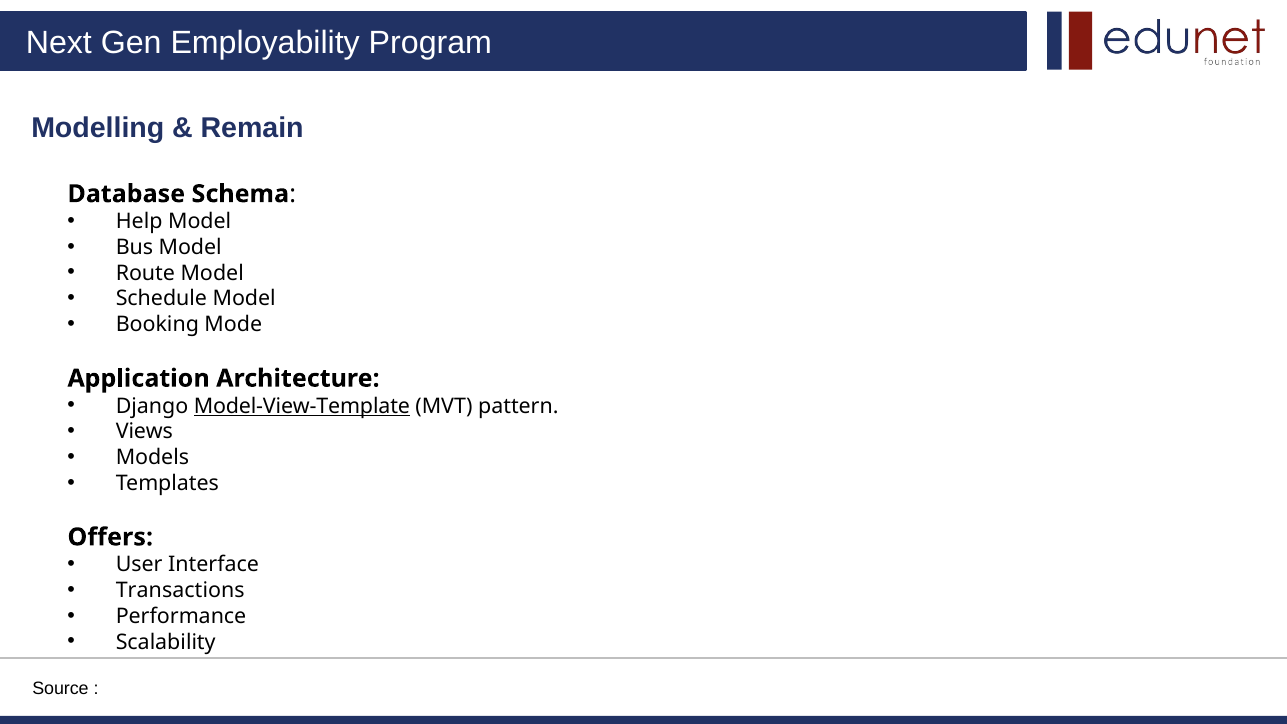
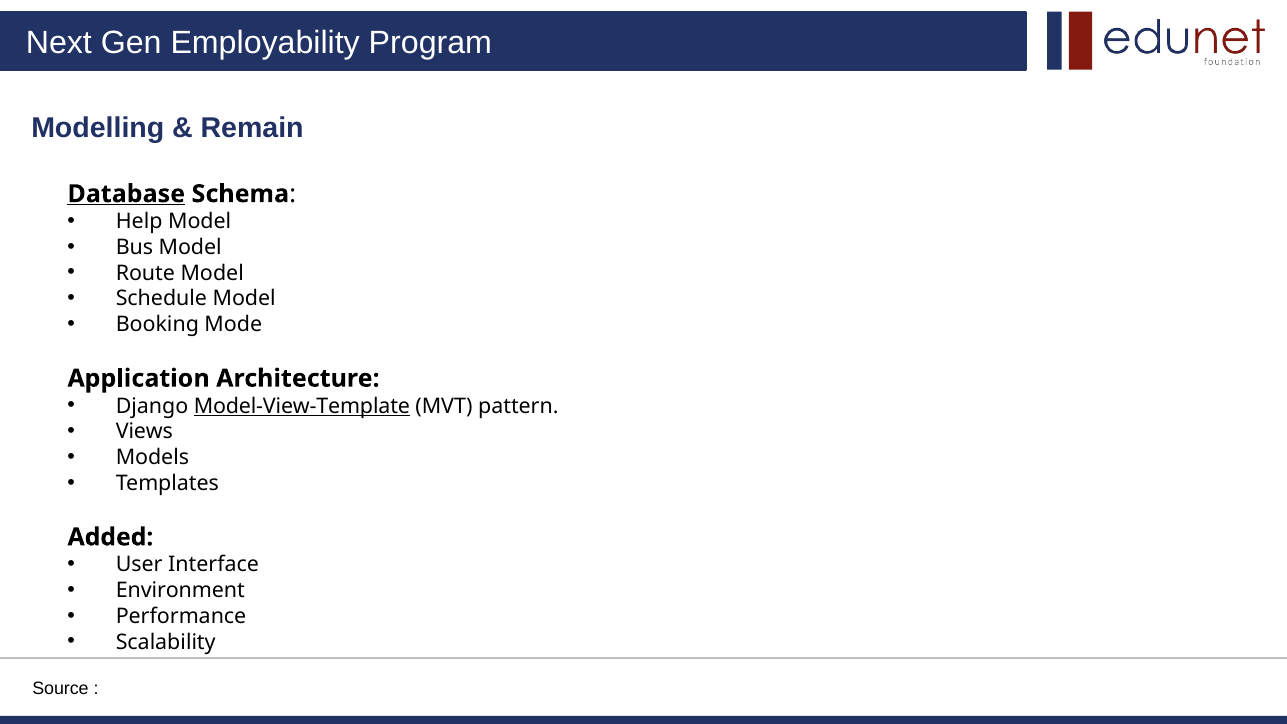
Database underline: none -> present (126, 194)
Offers: Offers -> Added (110, 537)
Transactions: Transactions -> Environment (180, 591)
